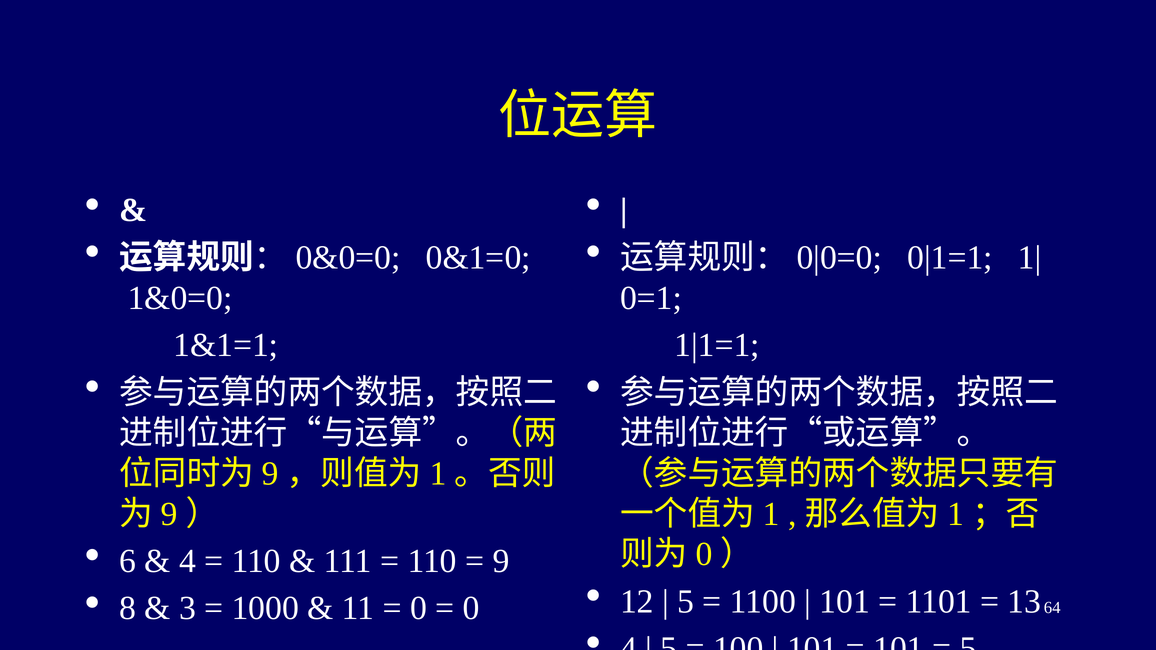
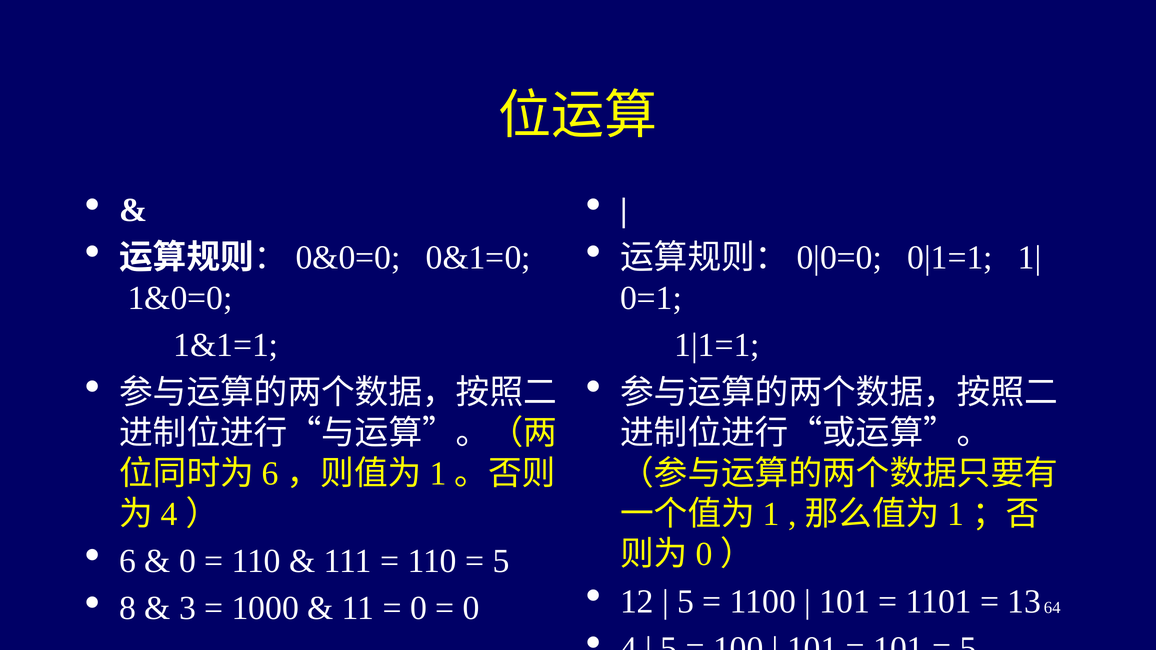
9: 9 -> 6 (270, 474)
9: 9 -> 4 (169, 514)
4: 4 -> 0 (187, 561)
9: 9 -> 5 (501, 561)
